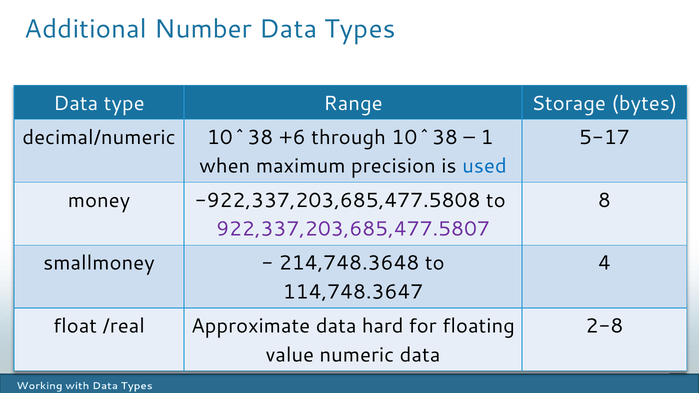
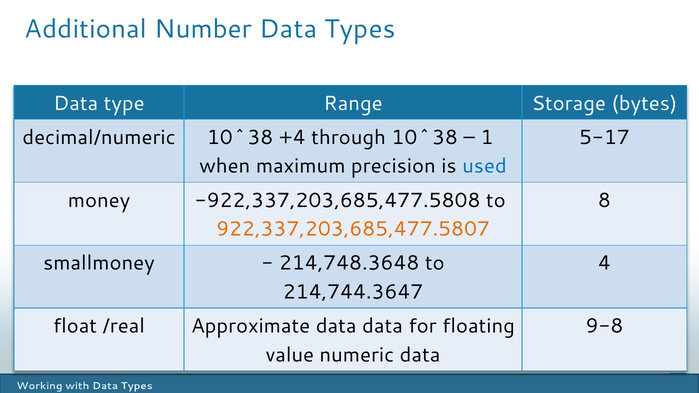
+6: +6 -> +4 (292, 137)
922,337,203,685,477.5807 colour: purple -> orange (353, 229)
114,748.3647: 114,748.3647 -> 214,744.3647 (353, 292)
data hard: hard -> data (383, 326)
2-8: 2-8 -> 9-8 (604, 326)
